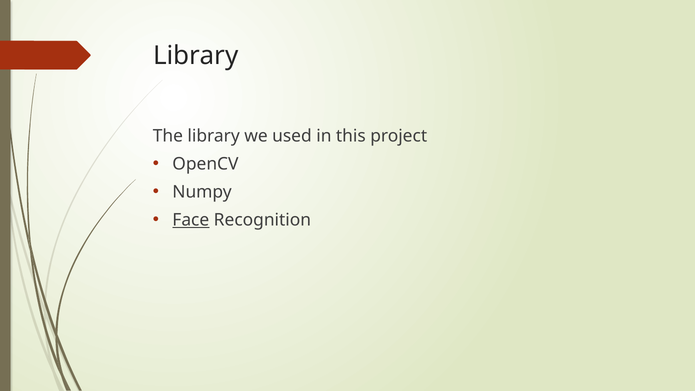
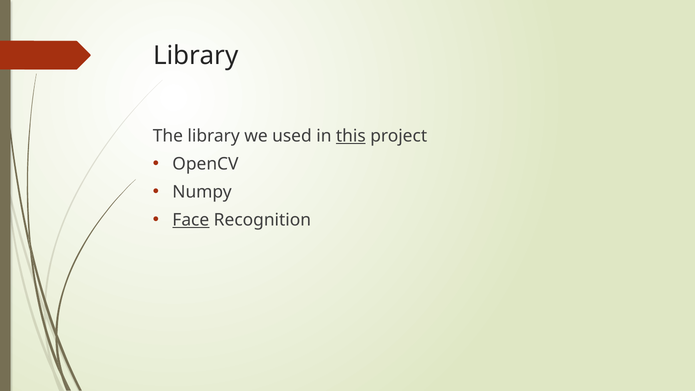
this underline: none -> present (351, 136)
